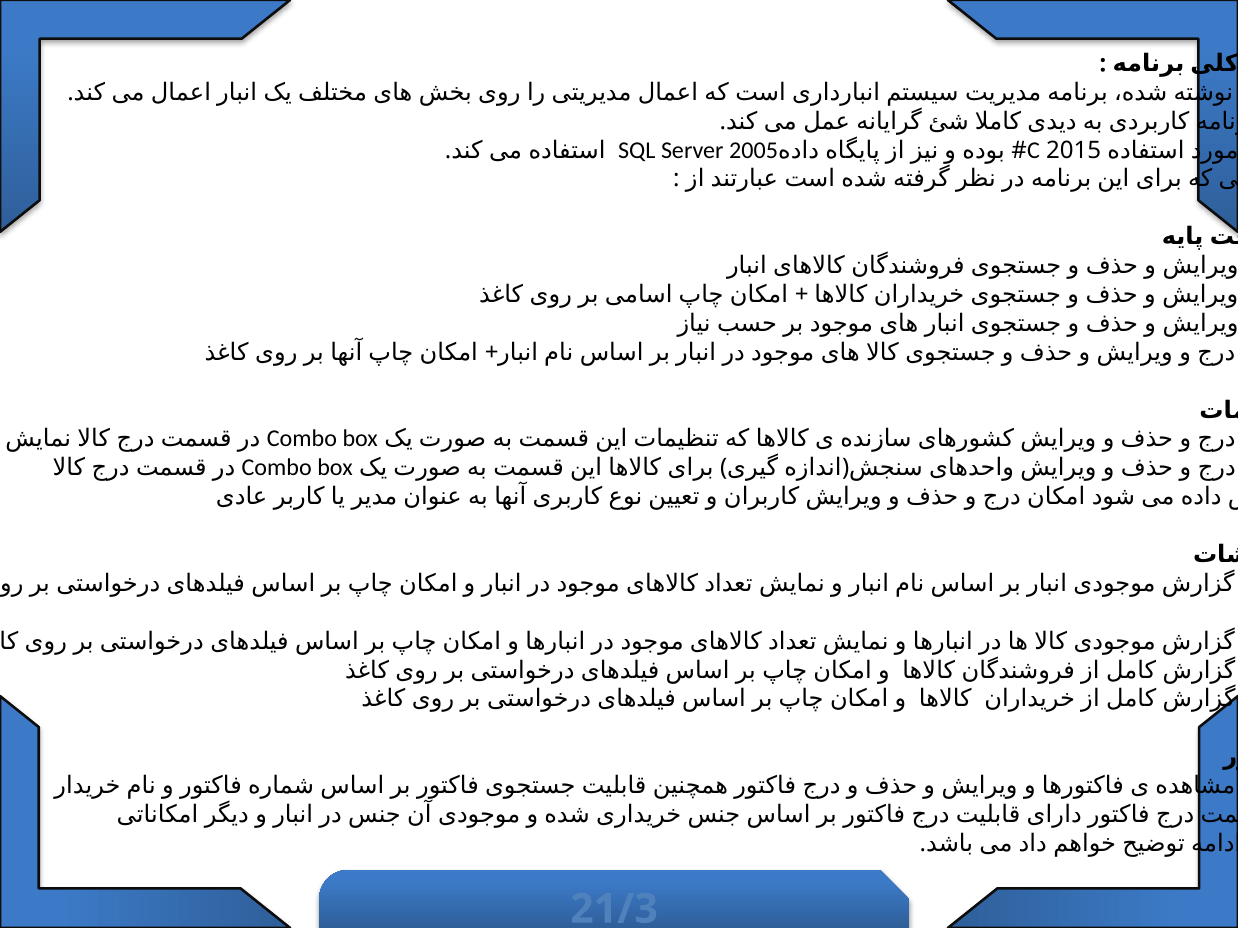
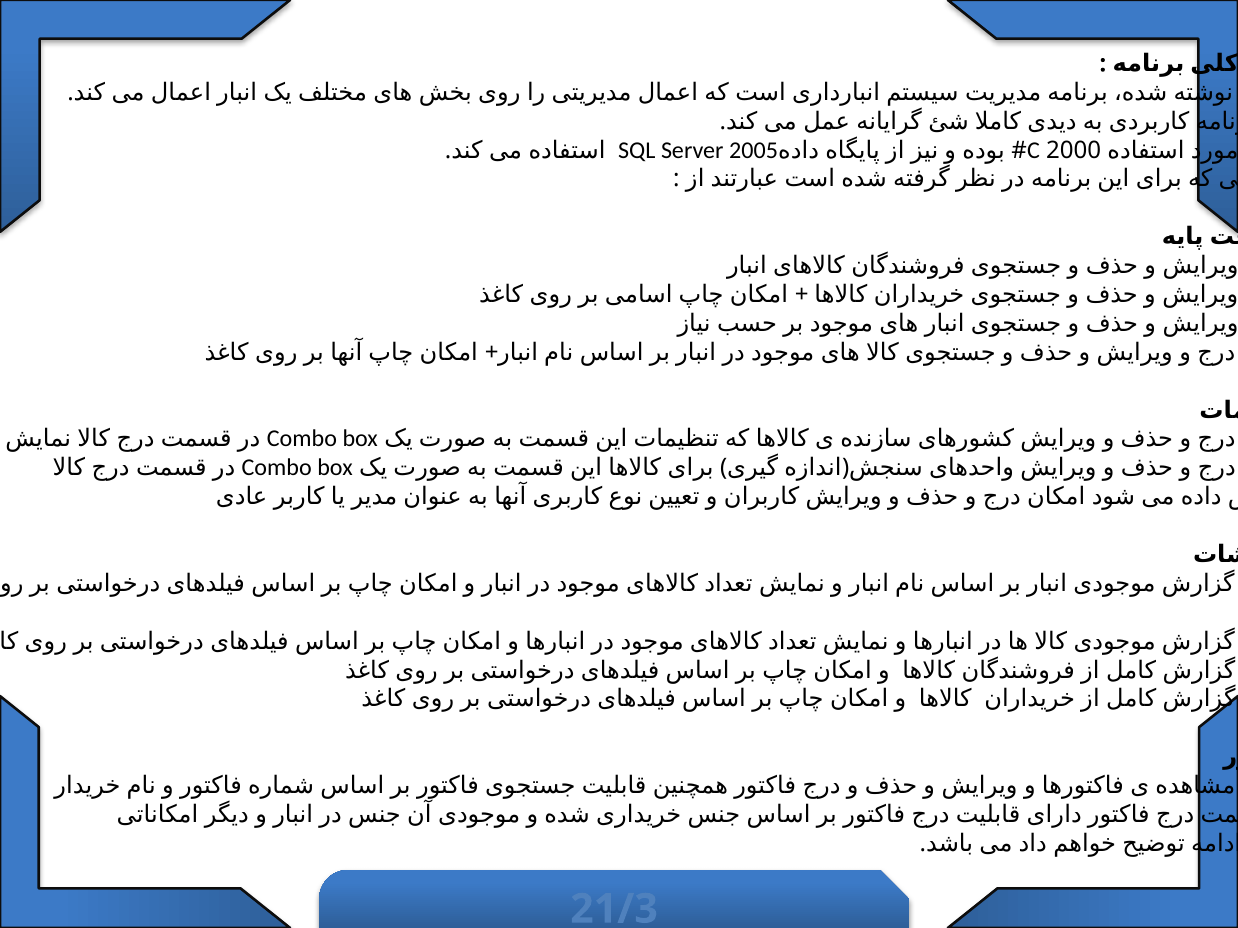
2015: 2015 -> 2000 (1074, 150)
